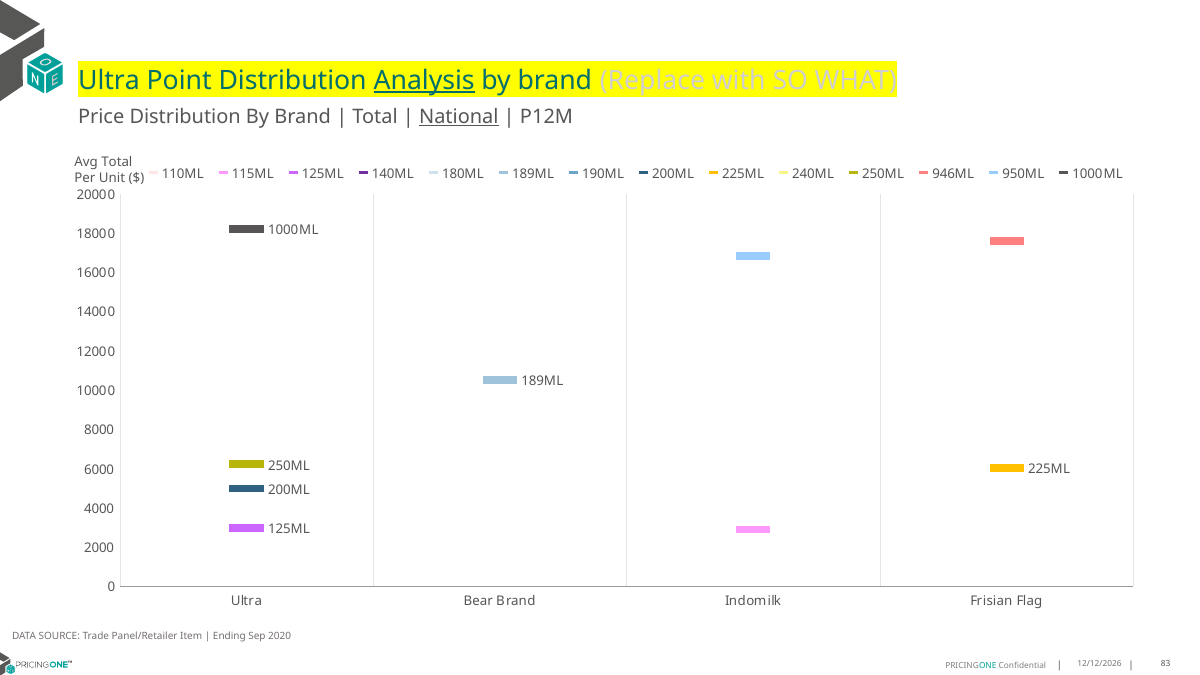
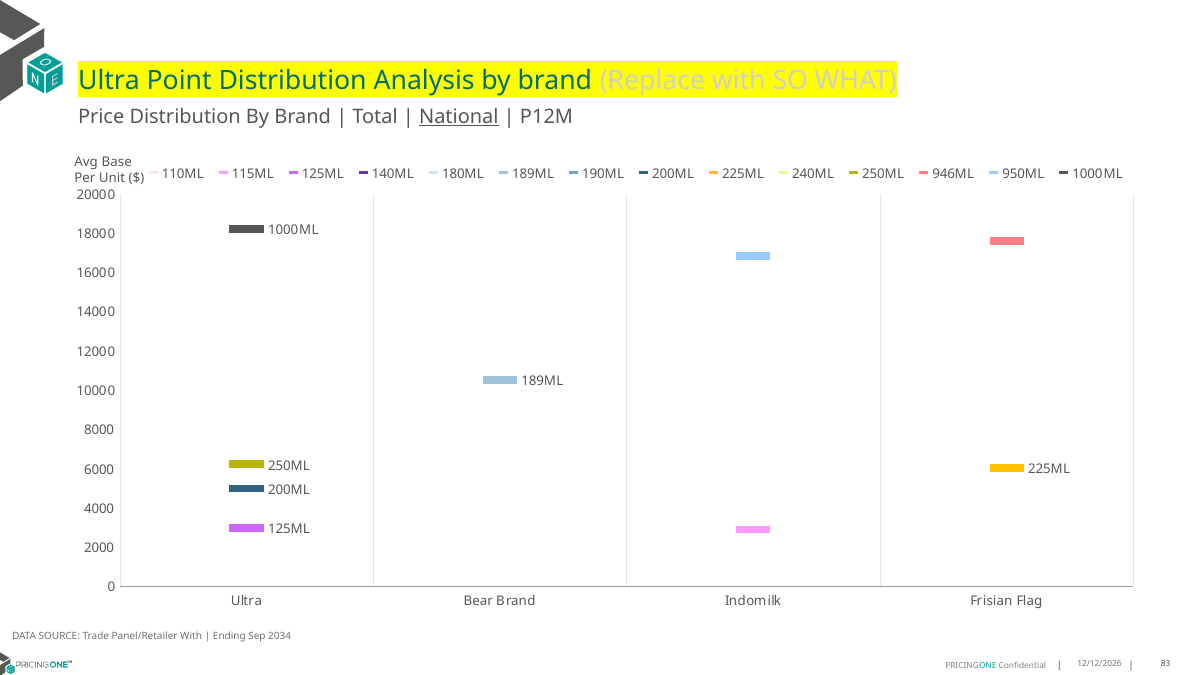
Analysis underline: present -> none (424, 81)
Avg Total: Total -> Base (117, 162)
Panel/Retailer Item: Item -> With (191, 636)
2020: 2020 -> 2034 (280, 636)
